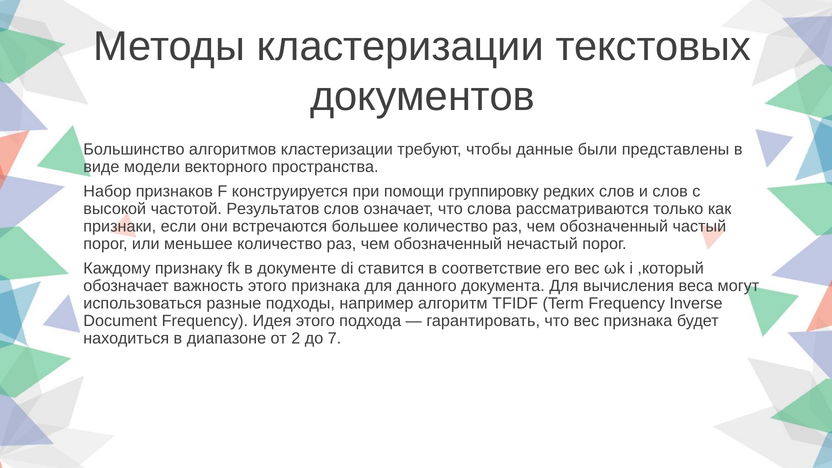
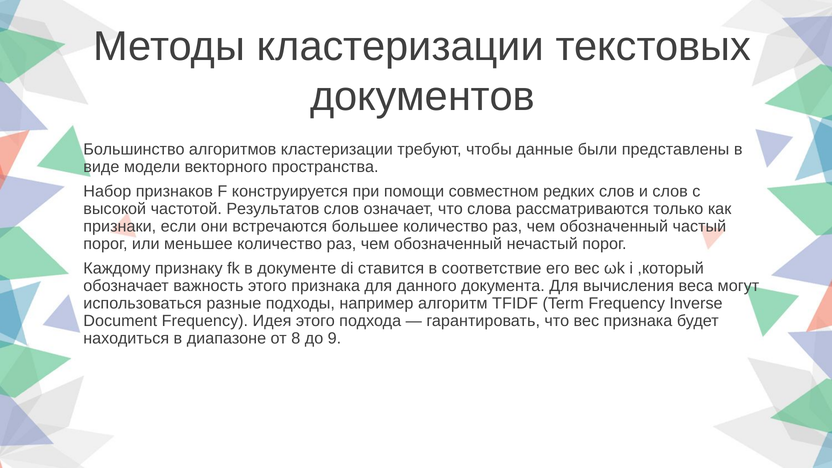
группировку: группировку -> совместном (494, 191)
2: 2 -> 8 (296, 338)
7: 7 -> 9 (334, 338)
